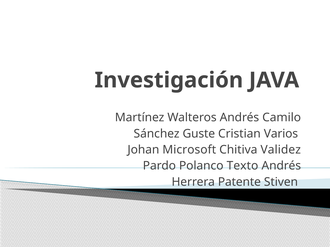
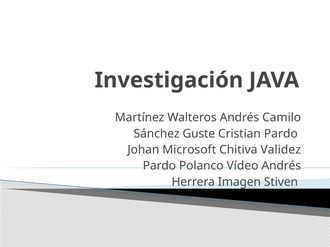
Cristian Varios: Varios -> Pardo (281, 134)
Texto: Texto -> Vídeo (242, 166)
Patente: Patente -> Imagen (239, 182)
